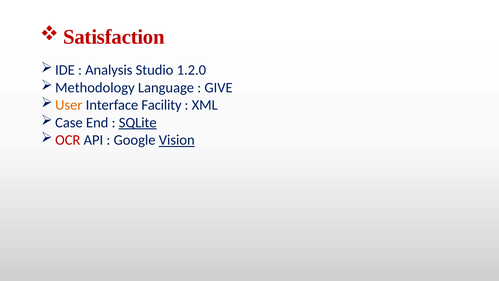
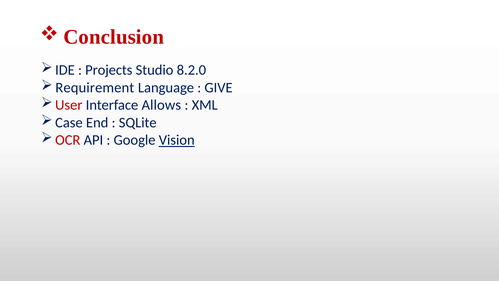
Satisfaction: Satisfaction -> Conclusion (114, 37)
Analysis: Analysis -> Projects (109, 70)
1.2.0: 1.2.0 -> 8.2.0 (191, 70)
Methodology: Methodology -> Requirement (95, 88)
User colour: orange -> red (69, 105)
Facility: Facility -> Allows (161, 105)
SQLite underline: present -> none (138, 123)
